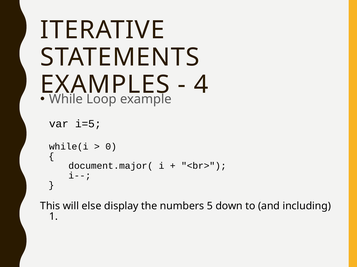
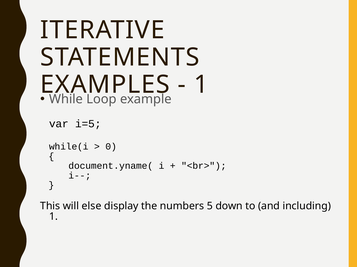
4: 4 -> 1 (201, 85)
document.major(: document.major( -> document.yname( (111, 166)
